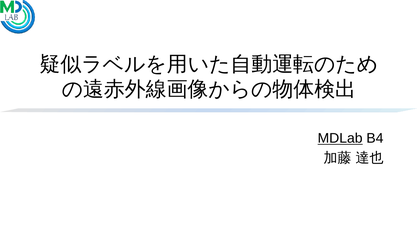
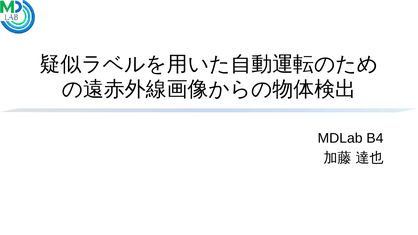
MDLab underline: present -> none (340, 138)
